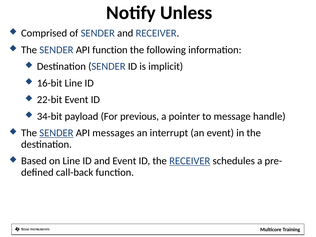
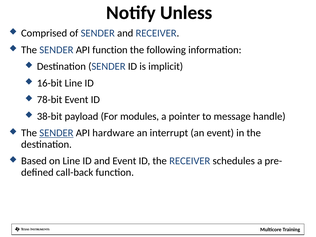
22-bit: 22-bit -> 78-bit (50, 100)
34-bit: 34-bit -> 38-bit (50, 116)
previous: previous -> modules (140, 116)
messages: messages -> hardware (113, 133)
RECEIVER underline: present -> none (190, 161)
